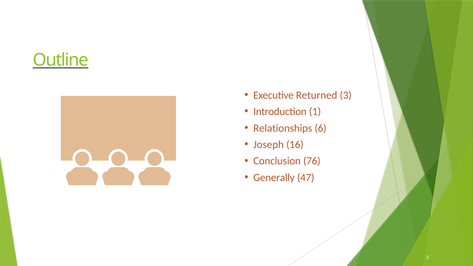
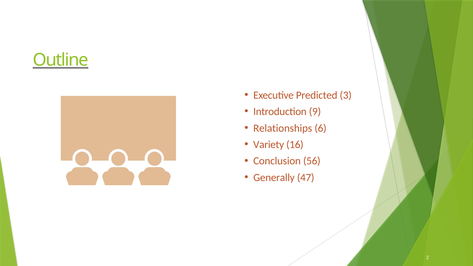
Returned: Returned -> Predicted (317, 95)
1: 1 -> 9 (315, 112)
Joseph: Joseph -> Variety (269, 145)
76: 76 -> 56 (312, 161)
